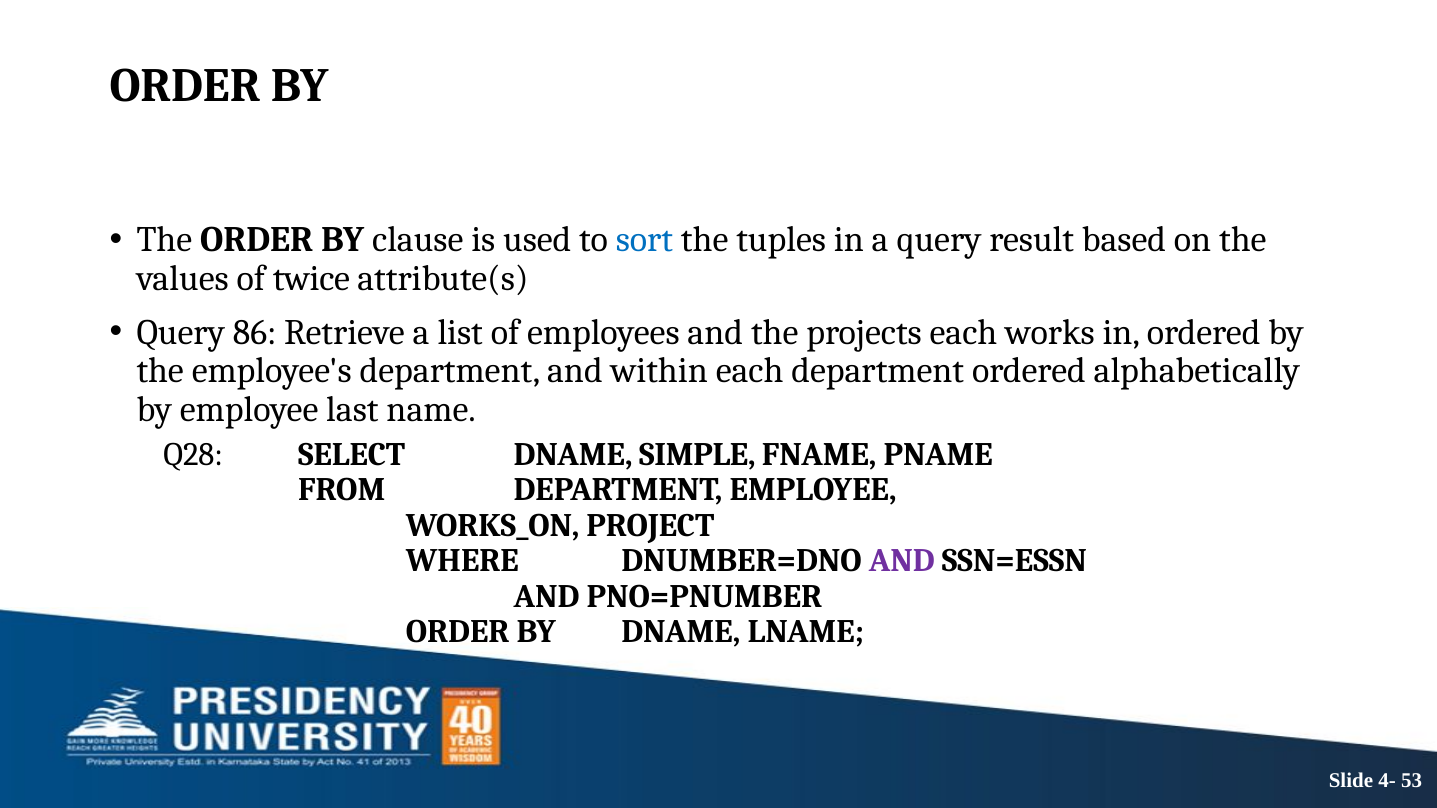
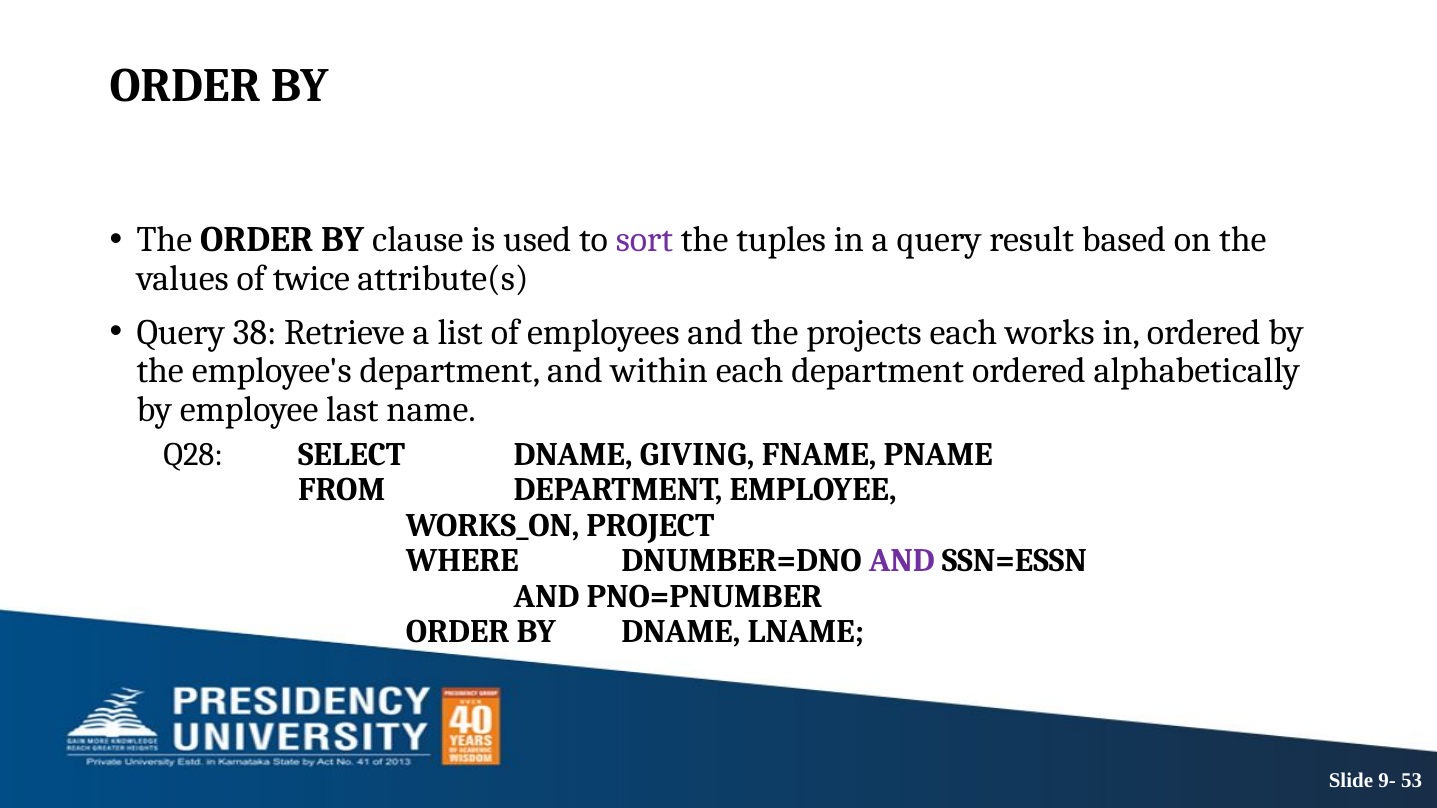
sort colour: blue -> purple (644, 240)
86: 86 -> 38 (255, 332)
SIMPLE: SIMPLE -> GIVING (697, 454)
4-: 4- -> 9- (1387, 781)
